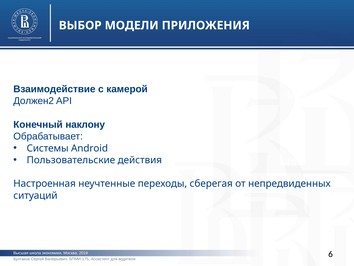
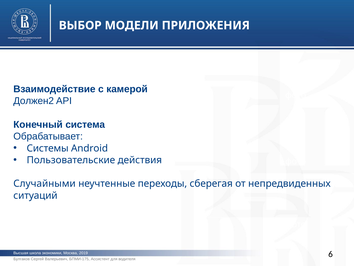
наклону: наклону -> система (85, 124)
Настроенная: Настроенная -> Случайными (45, 183)
